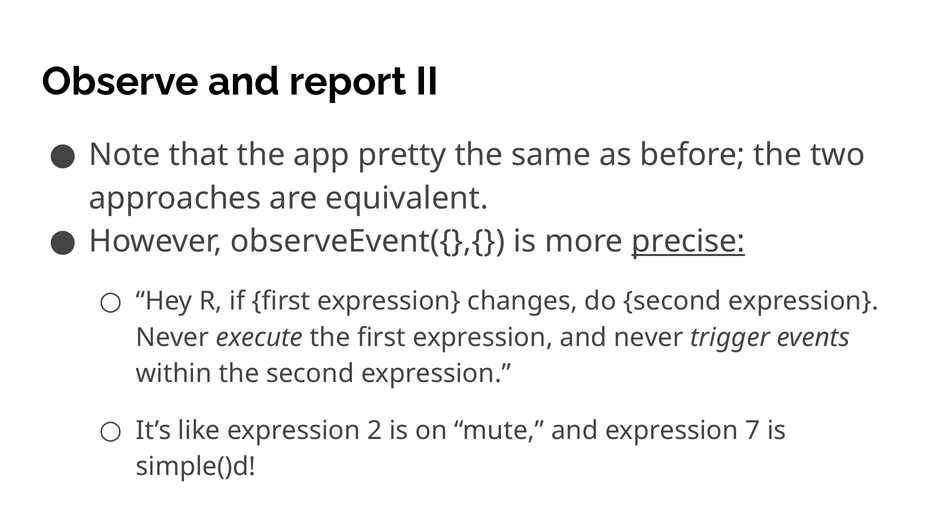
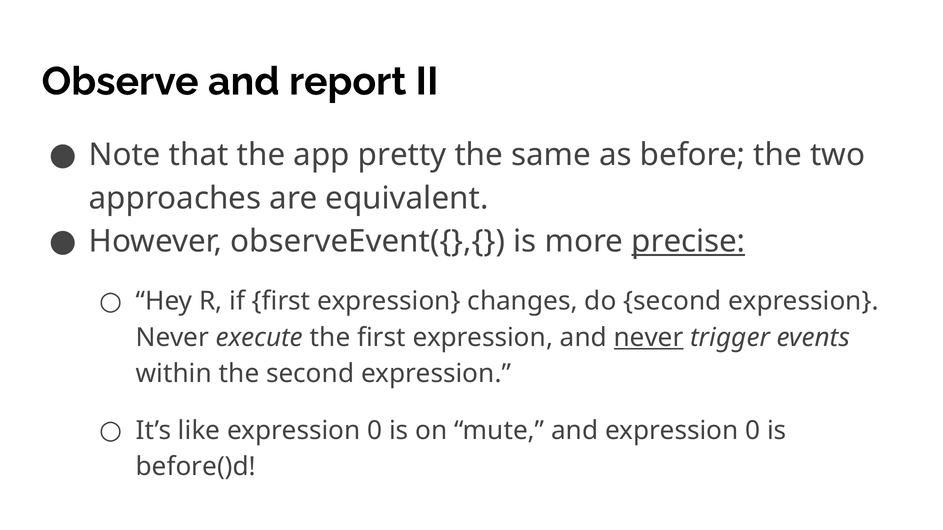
never underline: none -> present (649, 338)
like expression 2: 2 -> 0 (375, 431)
and expression 7: 7 -> 0 (753, 431)
simple()d: simple()d -> before()d (196, 467)
